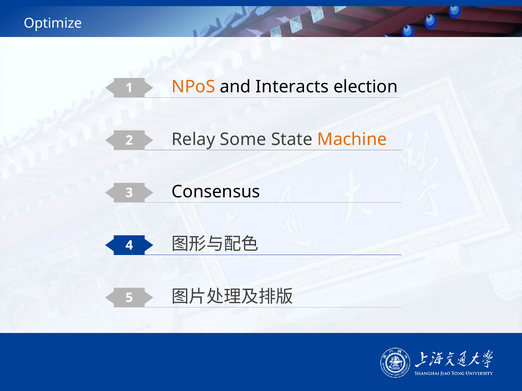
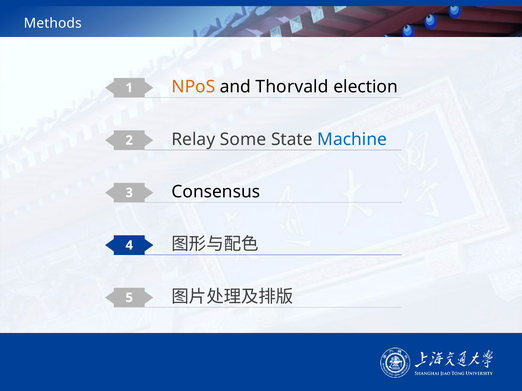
Optimize: Optimize -> Methods (53, 23)
Interacts: Interacts -> Thorvald (292, 87)
Machine colour: orange -> blue (352, 139)
